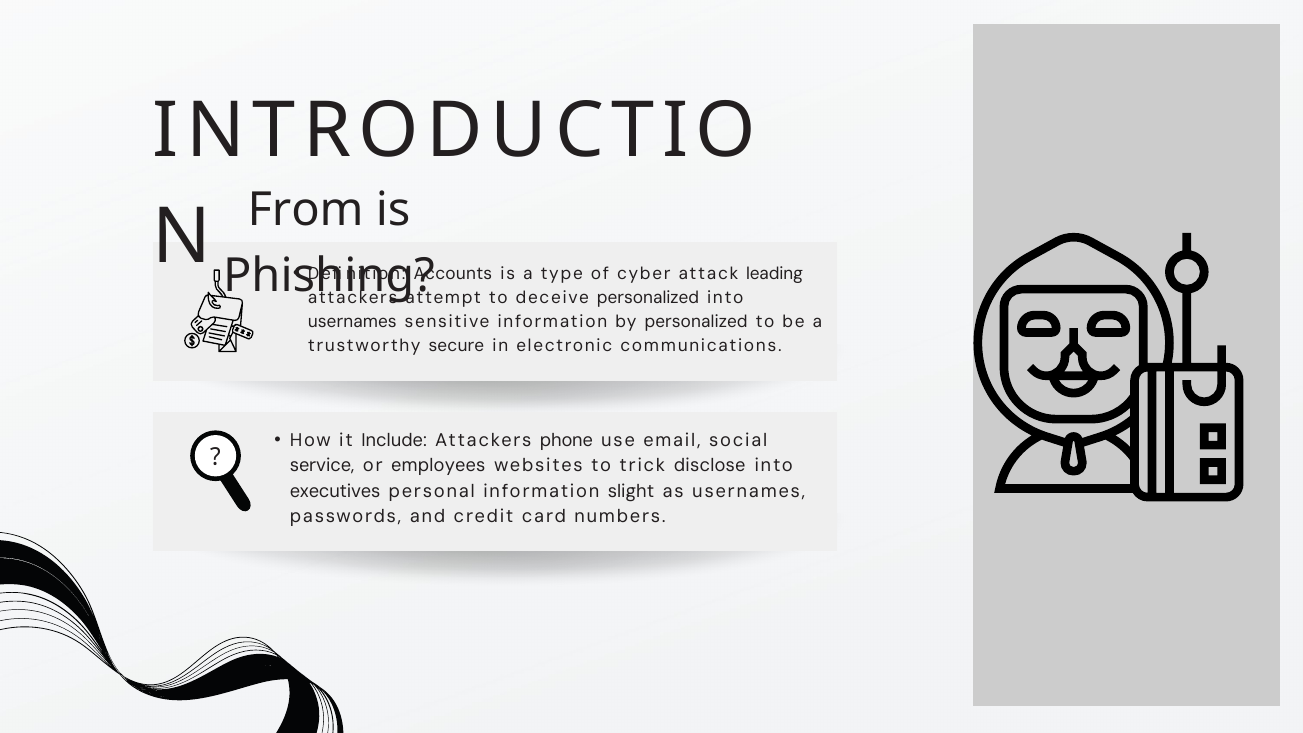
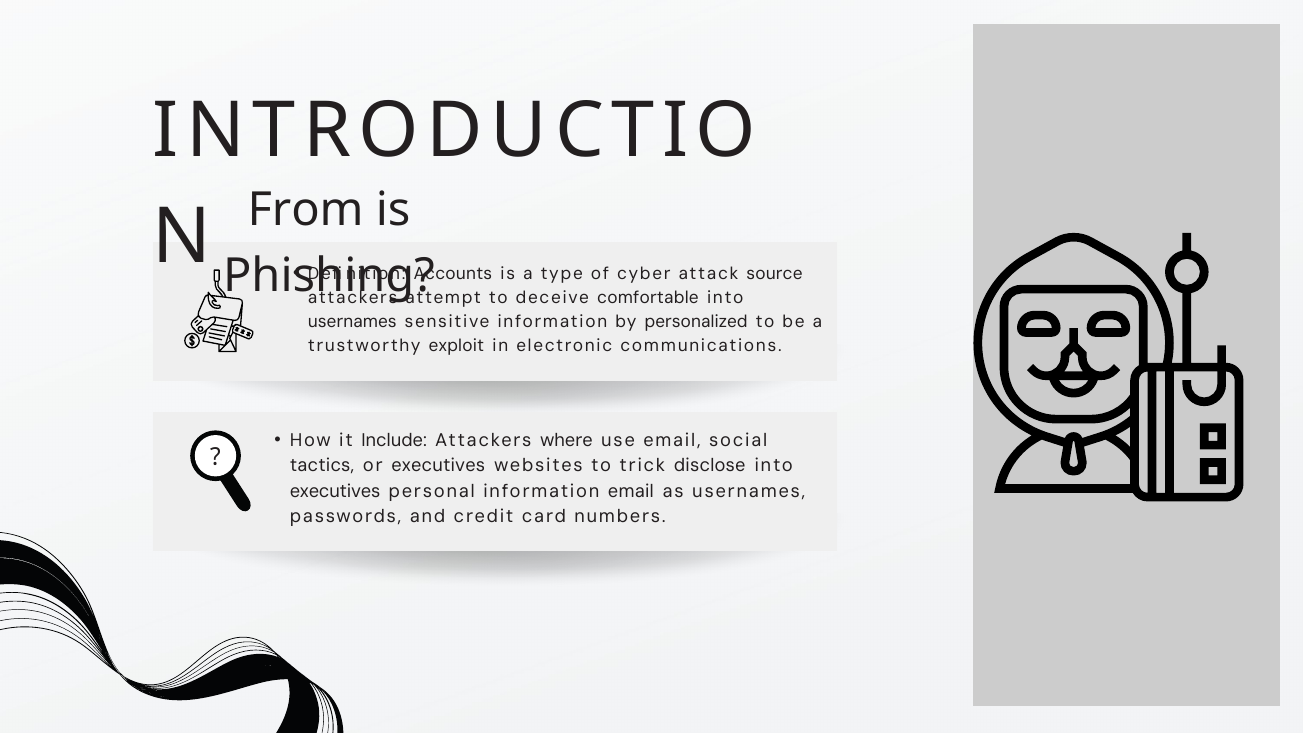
leading: leading -> source (774, 274)
deceive personalized: personalized -> comfortable (648, 298)
secure: secure -> exploit (456, 345)
phone: phone -> where (566, 440)
service: service -> tactics (322, 466)
or employees: employees -> executives (438, 466)
information slight: slight -> email (631, 491)
